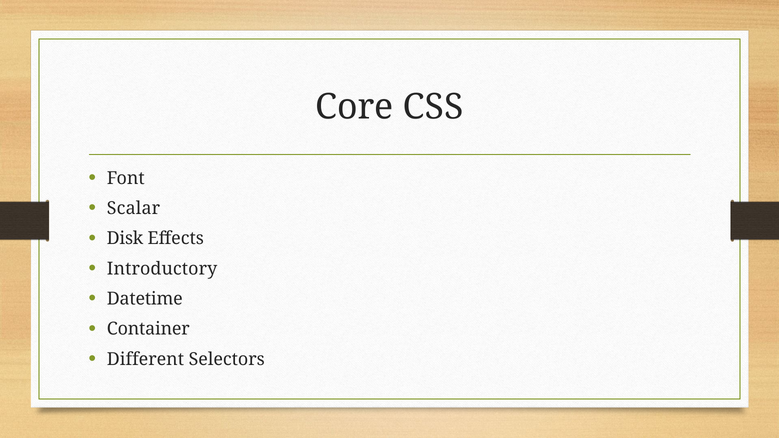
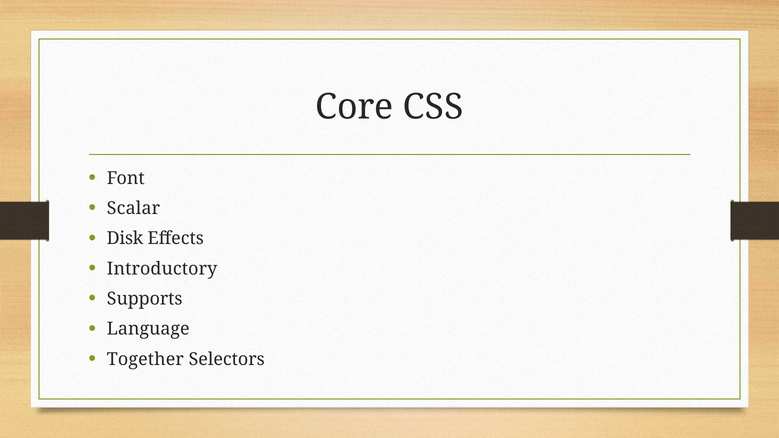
Datetime: Datetime -> Supports (145, 299)
Container: Container -> Language (148, 329)
Different: Different -> Together (145, 359)
